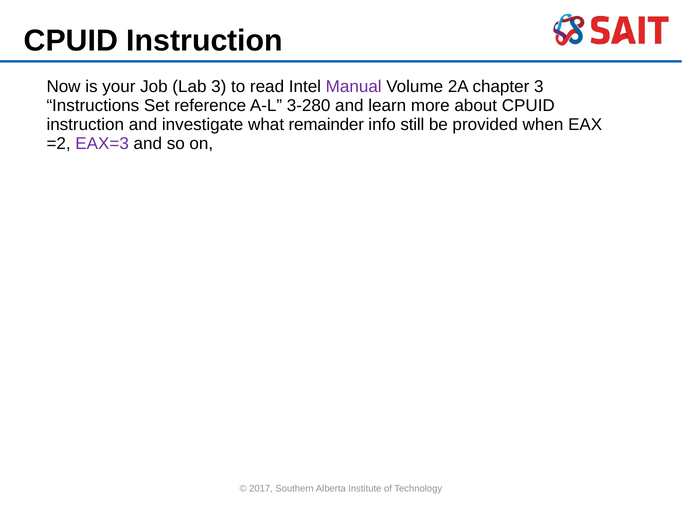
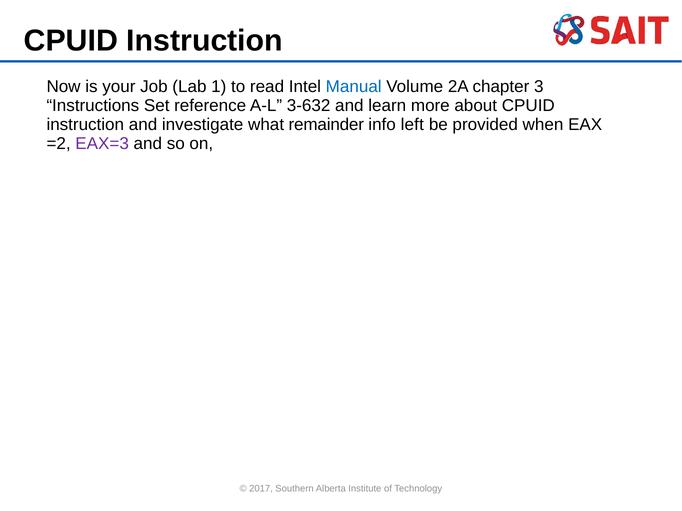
Lab 3: 3 -> 1 (219, 87)
Manual colour: purple -> blue (354, 87)
3-280: 3-280 -> 3-632 (309, 106)
still: still -> left (412, 125)
